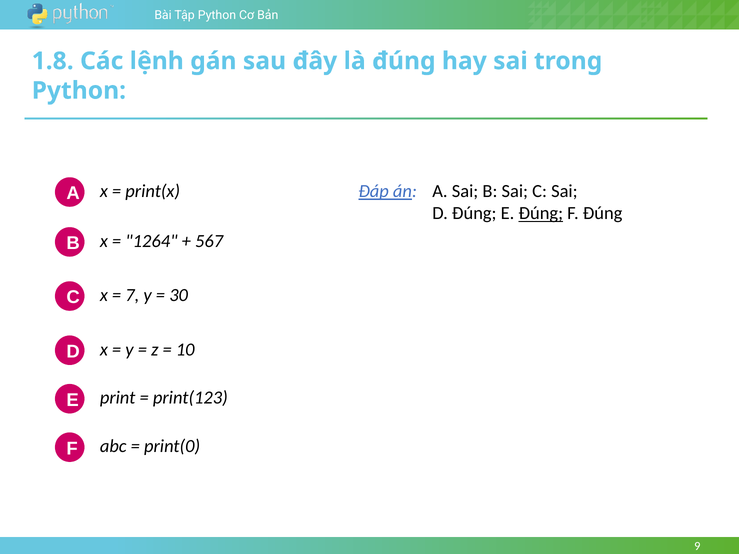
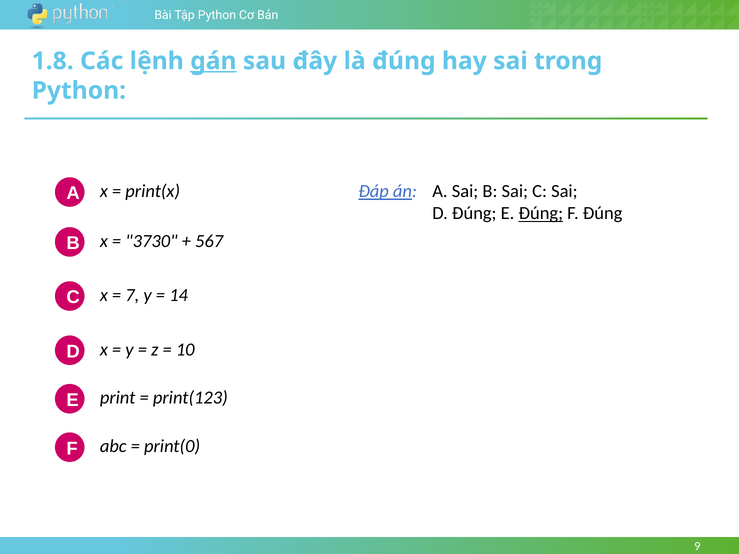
gán underline: none -> present (213, 61)
1264: 1264 -> 3730 (151, 241)
30: 30 -> 14 (179, 295)
